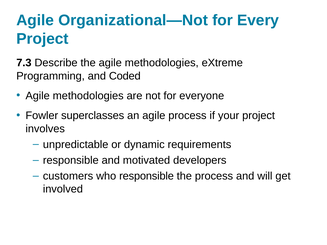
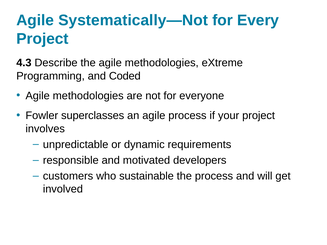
Organizational—Not: Organizational—Not -> Systematically—Not (133, 20)
7.3: 7.3 -> 4.3 (24, 63)
who responsible: responsible -> sustainable (146, 176)
